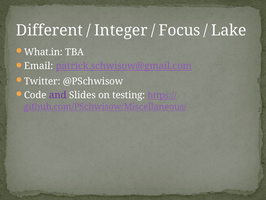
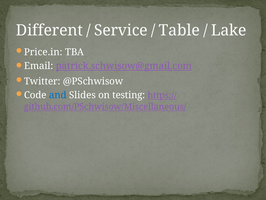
Integer: Integer -> Service (121, 30)
Focus: Focus -> Table (179, 30)
What.in: What.in -> Price.in (43, 52)
and colour: purple -> blue (58, 95)
